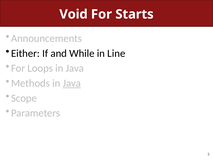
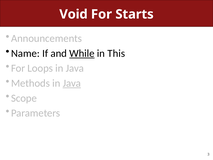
Either: Either -> Name (25, 53)
While underline: none -> present (82, 53)
Line: Line -> This (116, 53)
